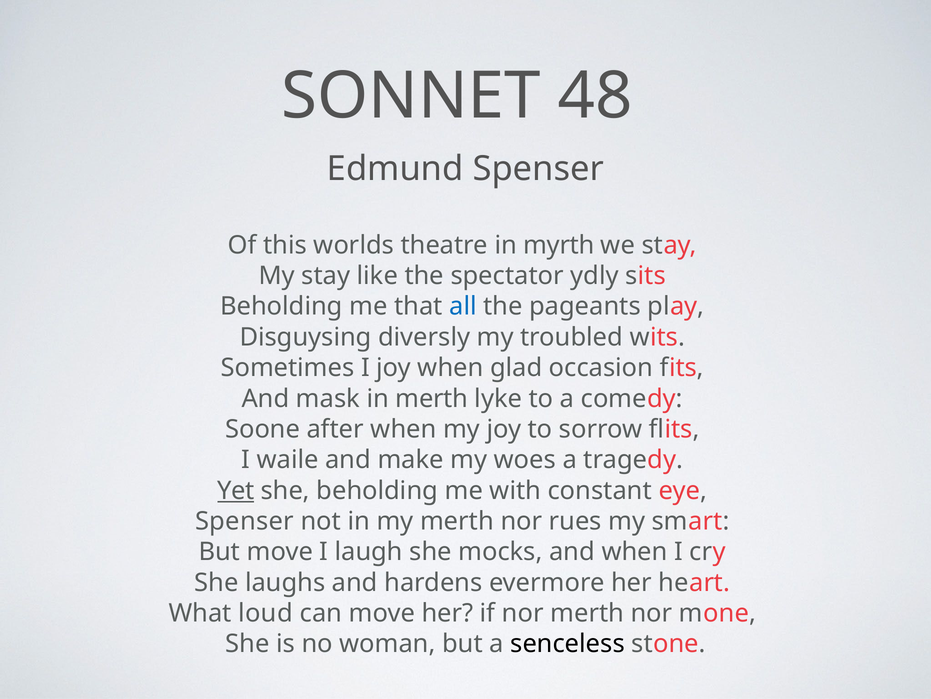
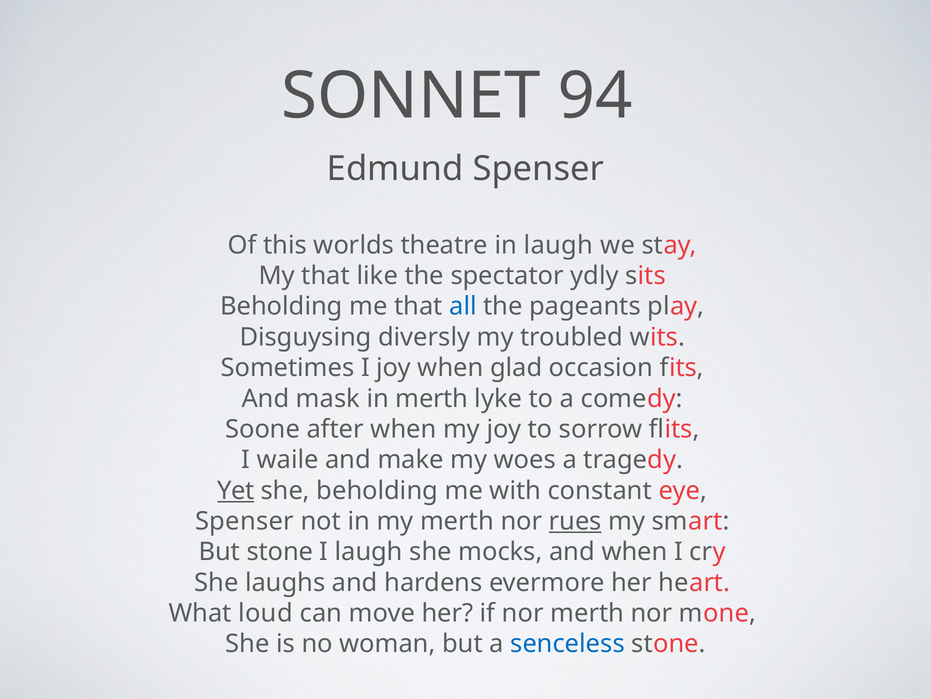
48: 48 -> 94 (595, 96)
in myrth: myrth -> laugh (559, 245)
My stay: stay -> that (326, 276)
rues underline: none -> present (575, 521)
But move: move -> stone (280, 551)
senceless colour: black -> blue (568, 643)
